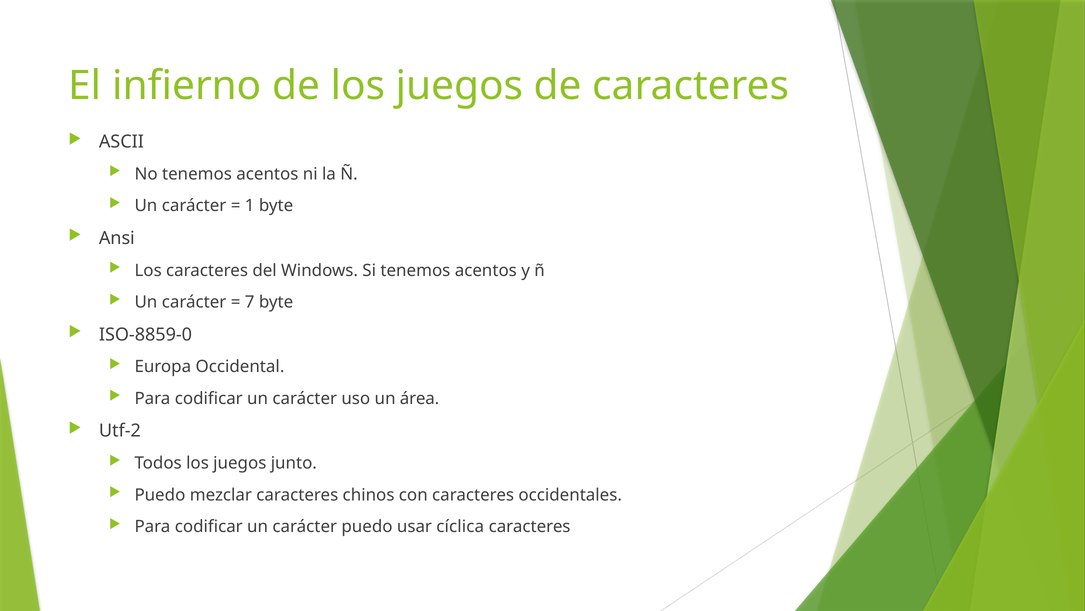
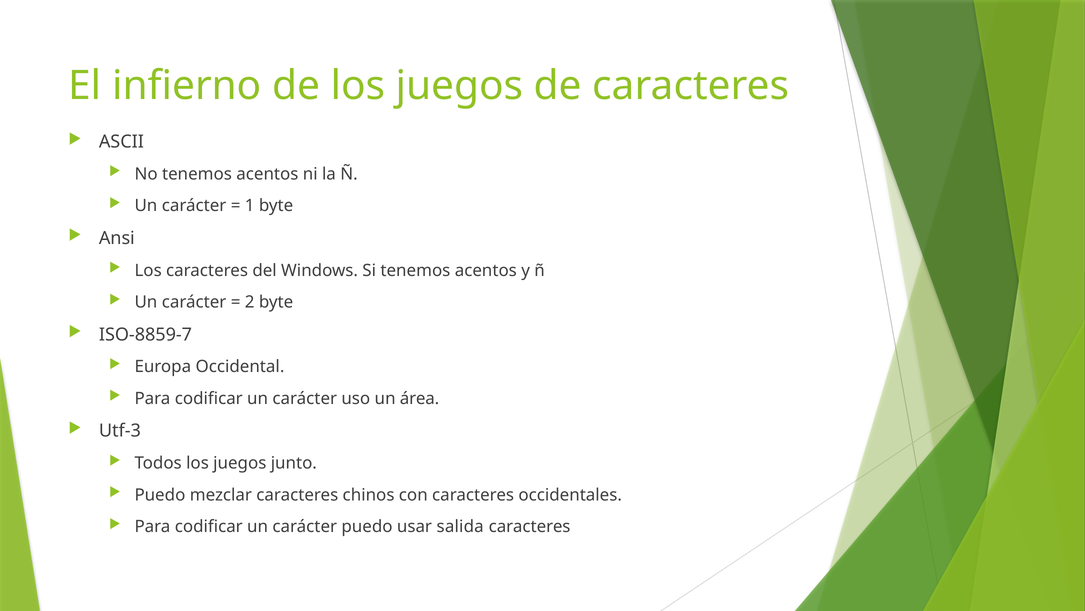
7: 7 -> 2 (250, 302)
ISO-8859-0: ISO-8859-0 -> ISO-8859-7 (145, 334)
Utf-2: Utf-2 -> Utf-3 (120, 431)
cíclica: cíclica -> salida (460, 526)
